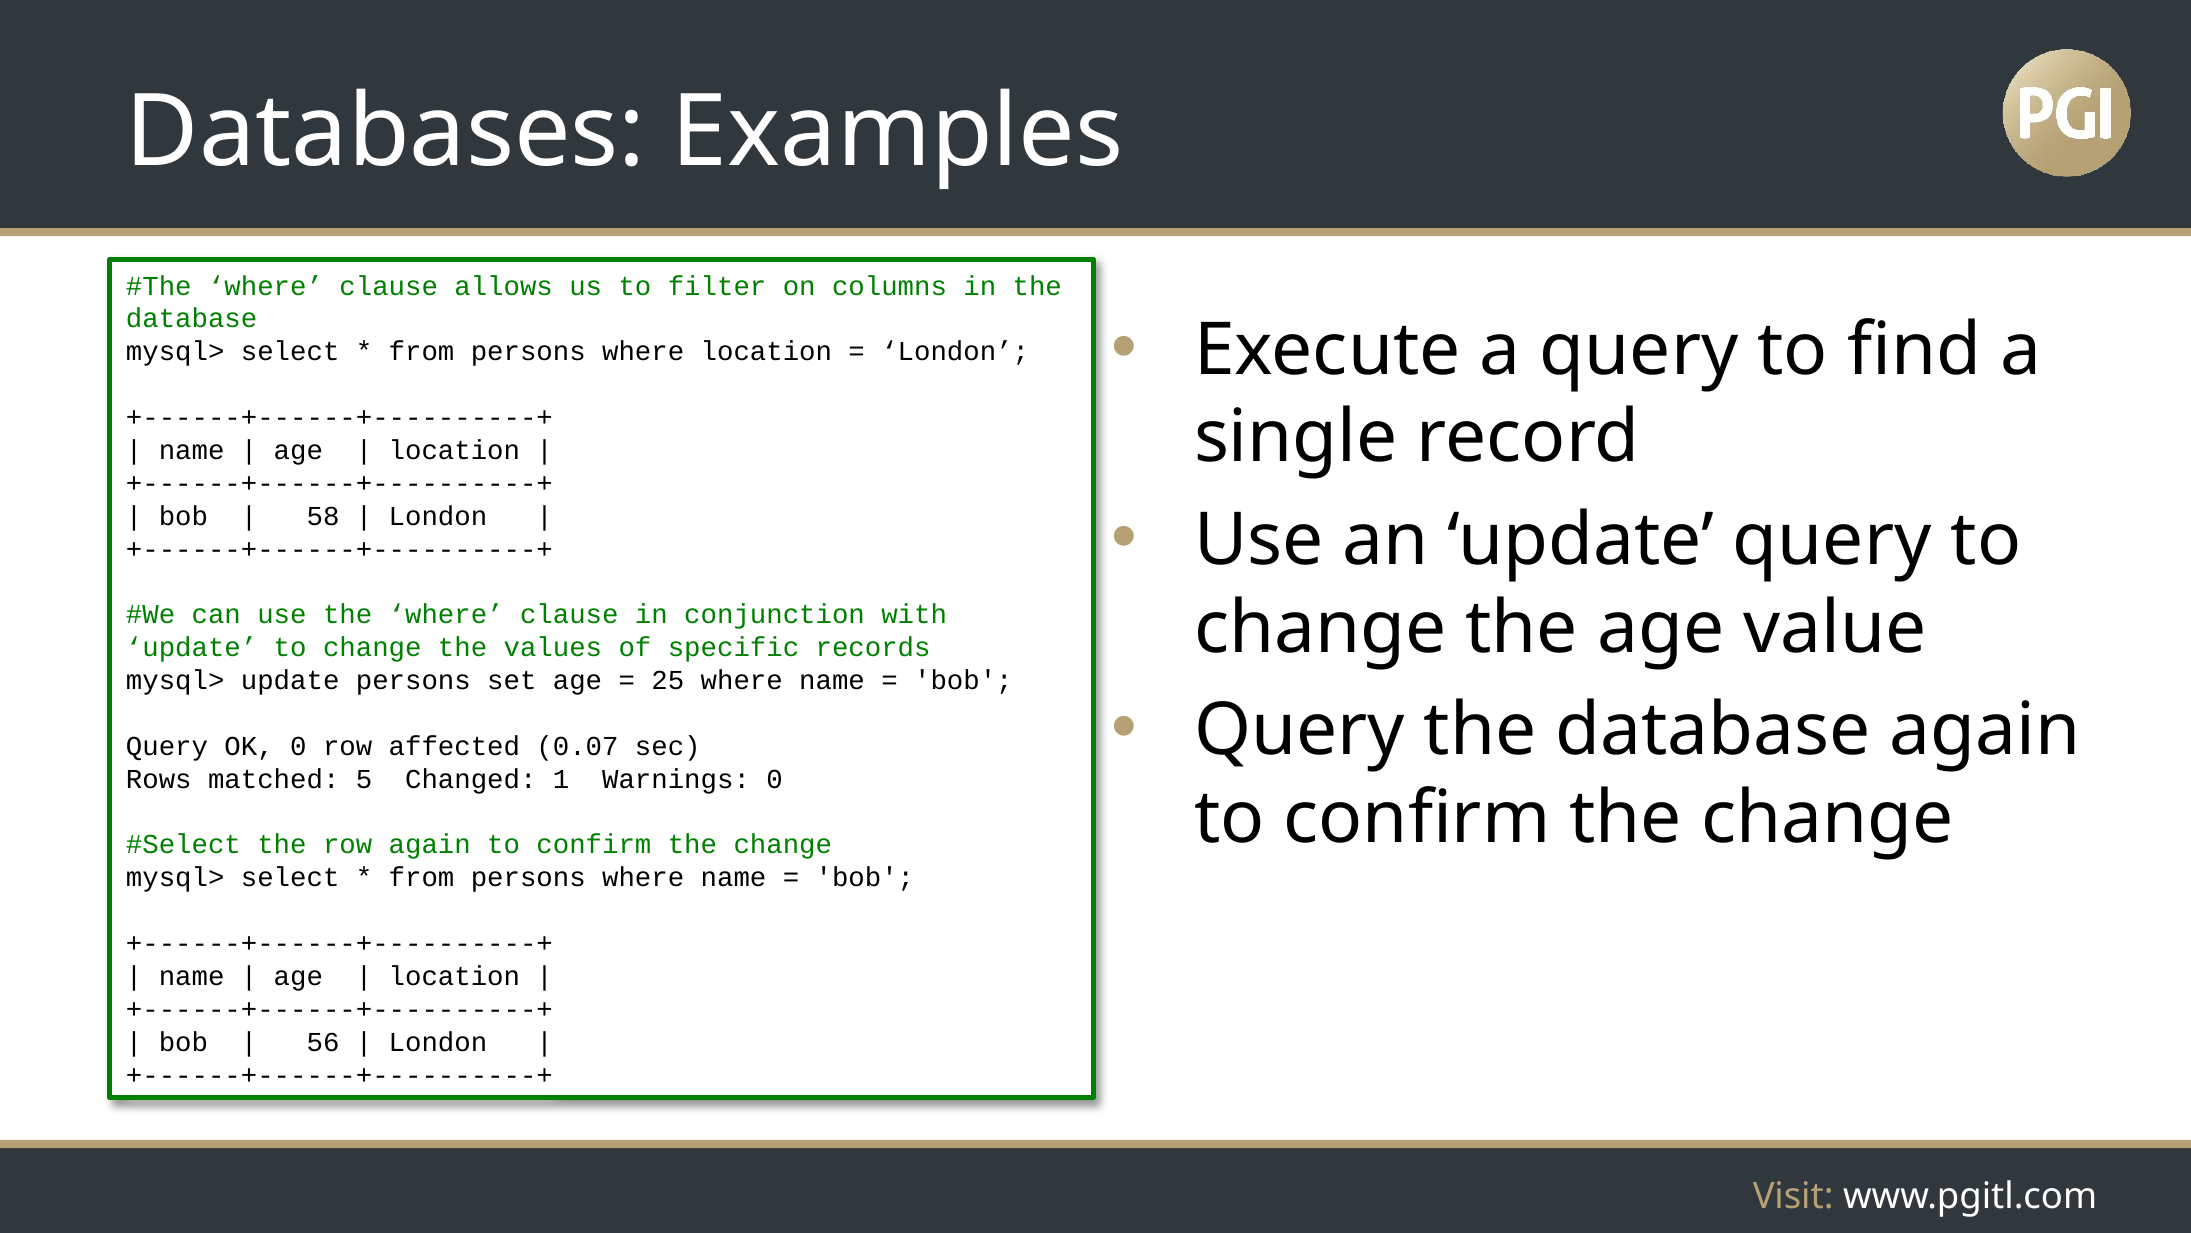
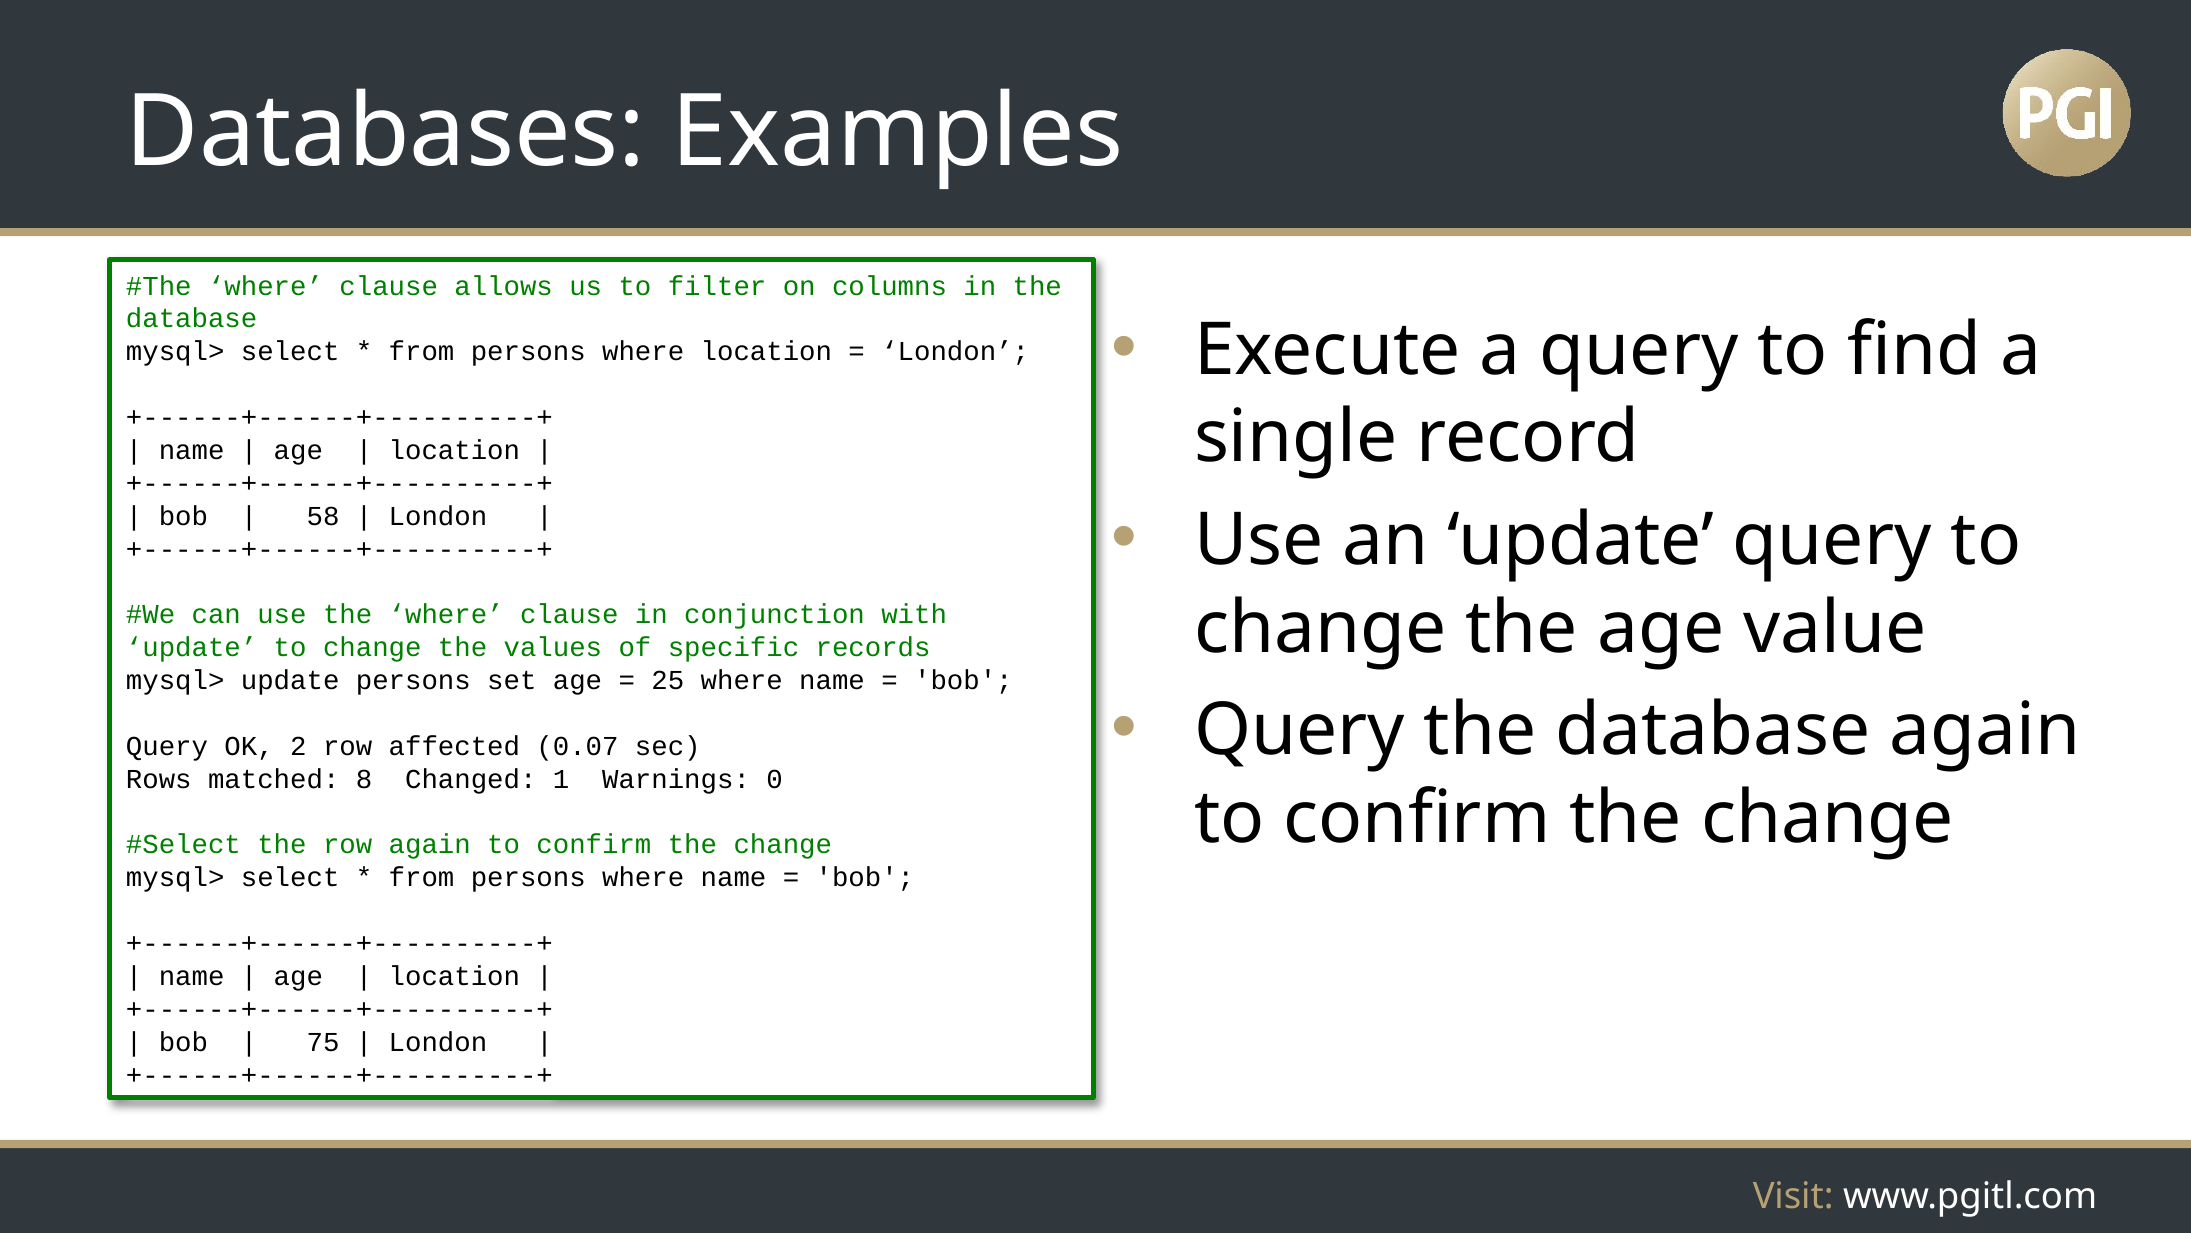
OK 0: 0 -> 2 (298, 746)
5: 5 -> 8 (364, 779)
56: 56 -> 75 (323, 1042)
